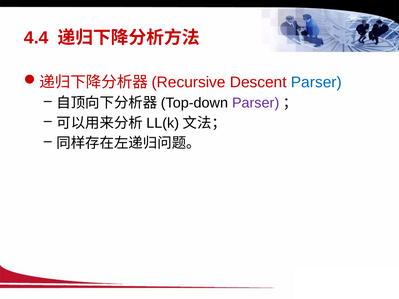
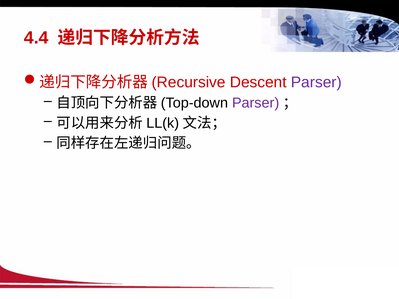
Parser colour: blue -> purple (316, 82)
